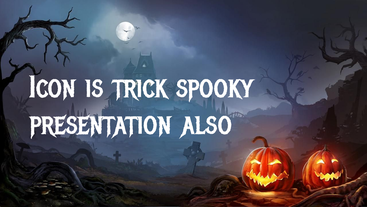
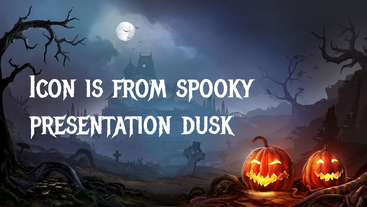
trick: trick -> from (140, 87)
also: also -> dusk (207, 124)
